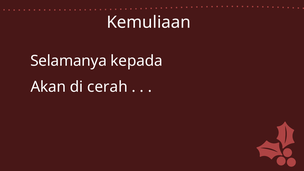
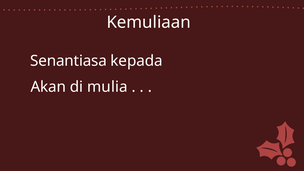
Selamanya: Selamanya -> Senantiasa (69, 61)
cerah: cerah -> mulia (107, 87)
